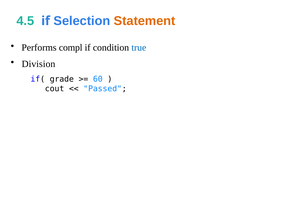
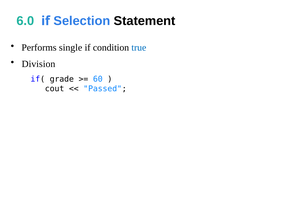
4.5: 4.5 -> 6.0 (25, 21)
Statement colour: orange -> black (145, 21)
compl: compl -> single (71, 48)
